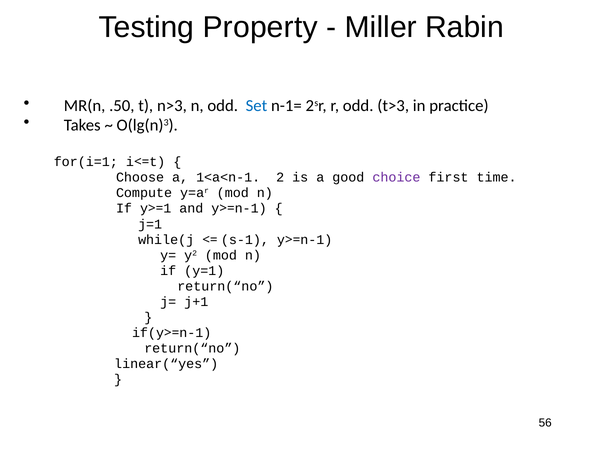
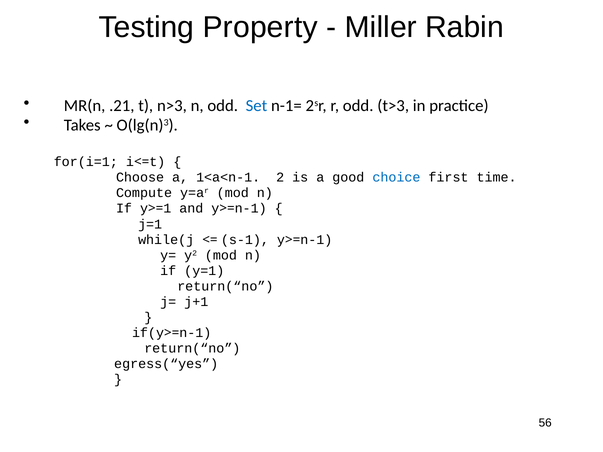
.50: .50 -> .21 (122, 106)
choice colour: purple -> blue (396, 178)
linear(“yes: linear(“yes -> egress(“yes (166, 364)
